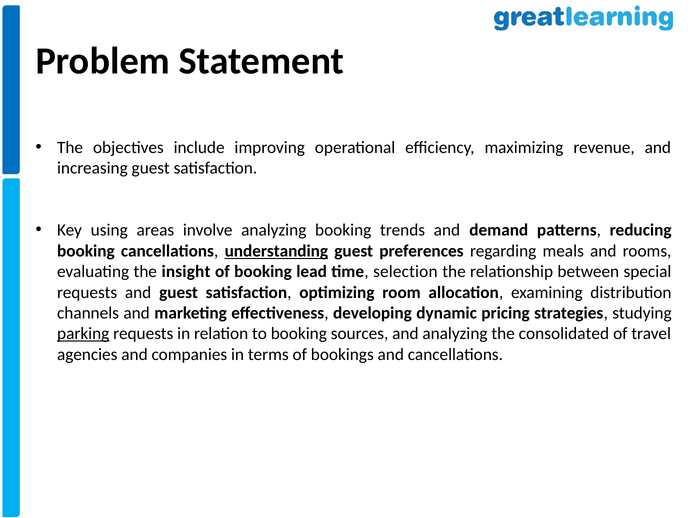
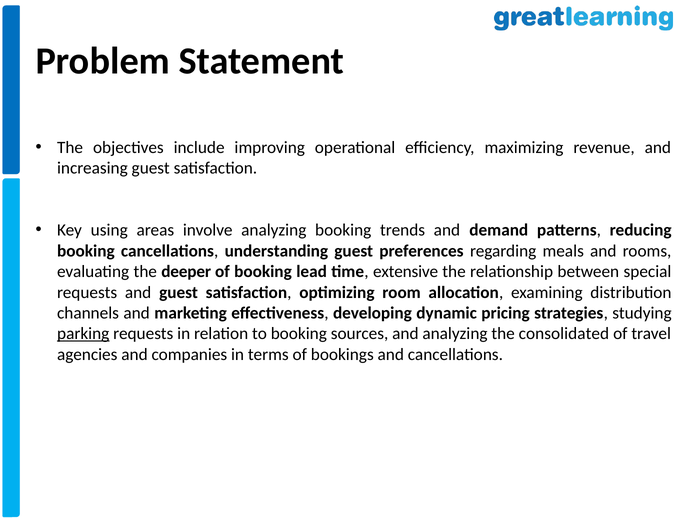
understanding underline: present -> none (276, 251)
insight: insight -> deeper (186, 271)
selection: selection -> extensive (406, 271)
